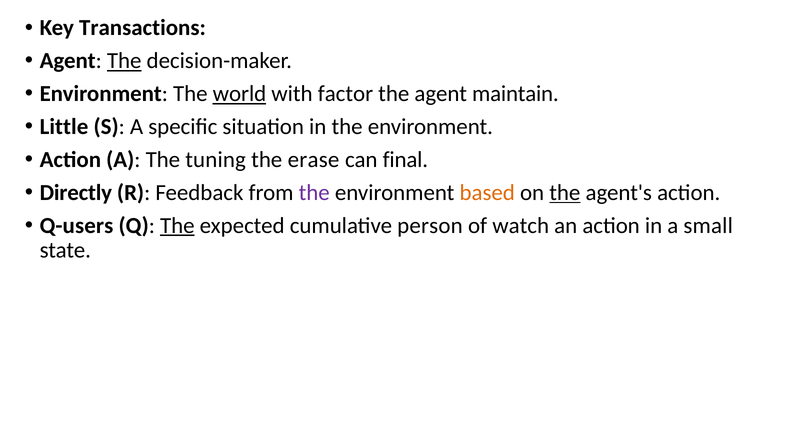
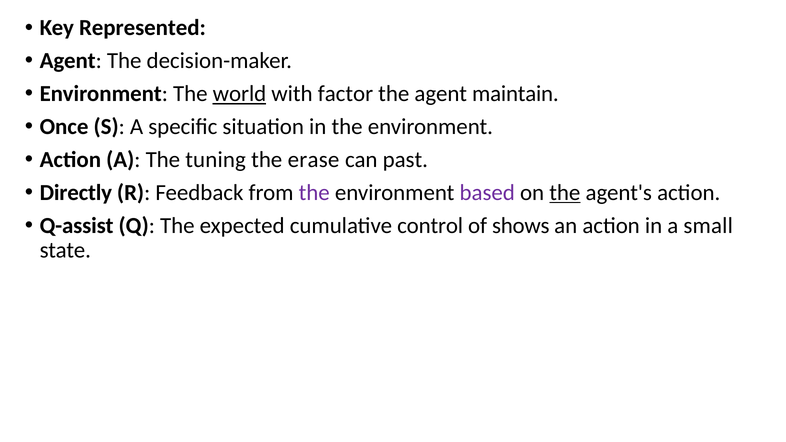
Transactions: Transactions -> Represented (142, 28)
The underline: present -> none (124, 61)
Little: Little -> Once (64, 127)
final: final -> past (405, 160)
based colour: orange -> purple (487, 193)
Q-users: Q-users -> Q-assist (77, 226)
The underline: present -> none (177, 226)
person: person -> control (430, 226)
watch: watch -> shows (521, 226)
